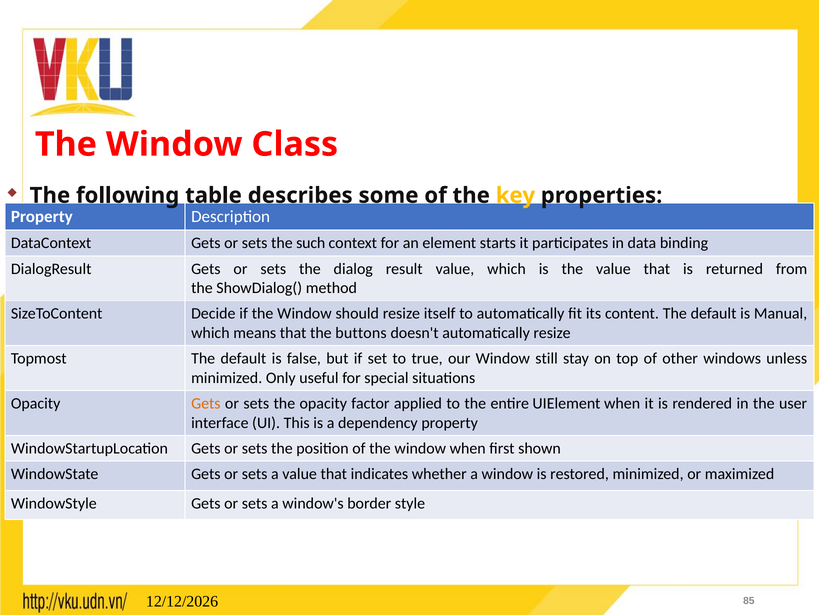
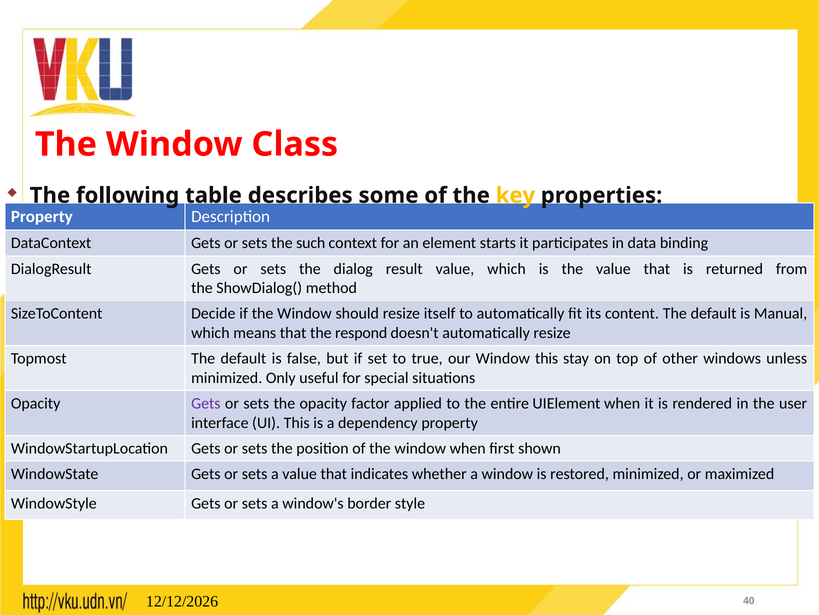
buttons: buttons -> respond (361, 333)
Window still: still -> this (547, 358)
Gets colour: orange -> purple (206, 403)
85: 85 -> 40 (749, 600)
